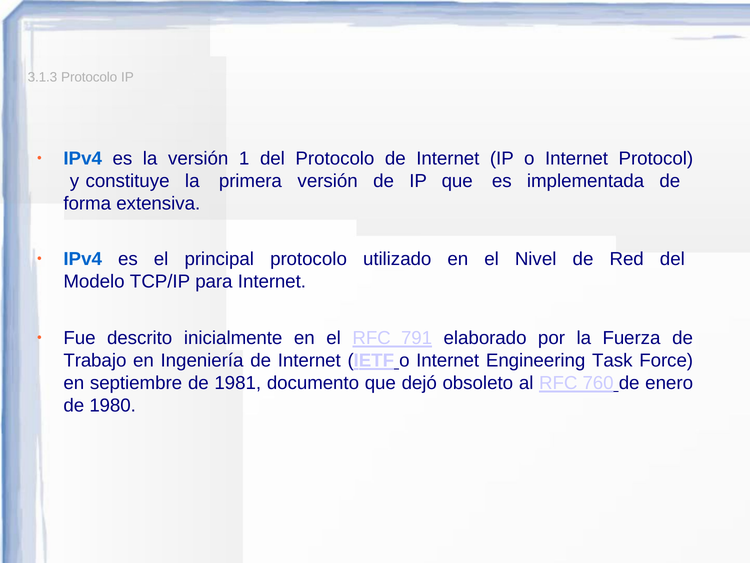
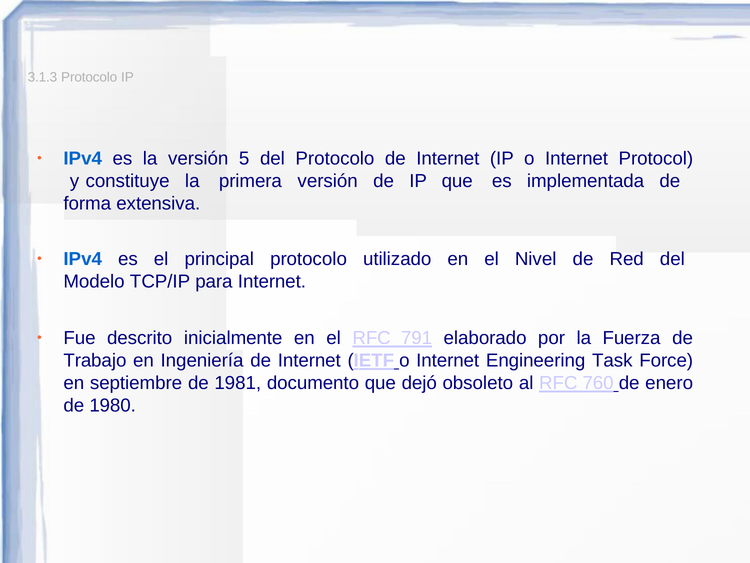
1: 1 -> 5 (244, 159)
